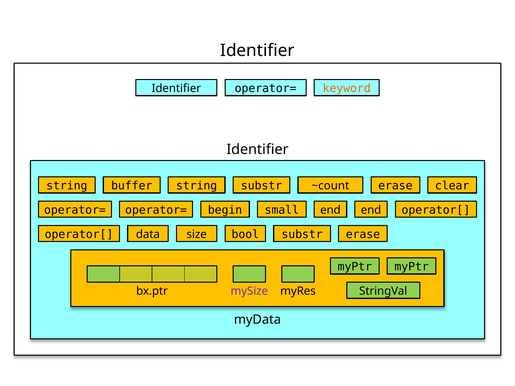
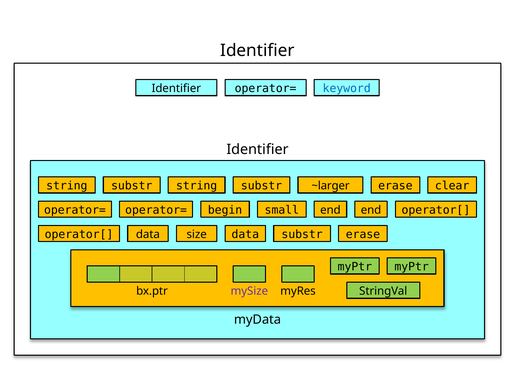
keyword colour: orange -> blue (347, 88)
string buffer: buffer -> substr (132, 186)
~count: ~count -> ~larger (330, 186)
data bool: bool -> data (245, 234)
